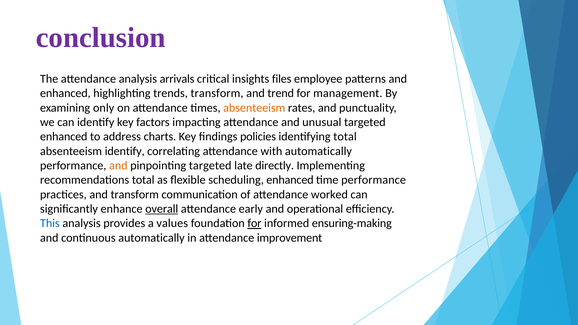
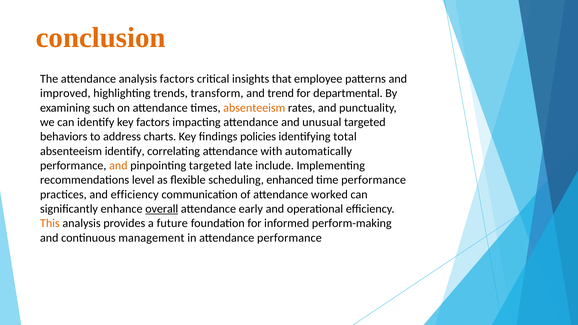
conclusion colour: purple -> orange (101, 38)
analysis arrivals: arrivals -> factors (177, 79)
files: files -> that (282, 79)
enhanced: enhanced -> improved (65, 93)
management: management -> departmental (348, 93)
only: only -> such (104, 108)
enhanced: enhanced -> behaviors (64, 137)
directly: directly -> include (275, 166)
recommendations total: total -> level (143, 180)
and transform: transform -> efficiency (135, 194)
This colour: blue -> orange (50, 223)
values: values -> future (172, 223)
for underline: present -> none (254, 223)
ensuring-making: ensuring-making -> perform-making (352, 223)
continuous automatically: automatically -> management (151, 238)
attendance improvement: improvement -> performance (289, 238)
